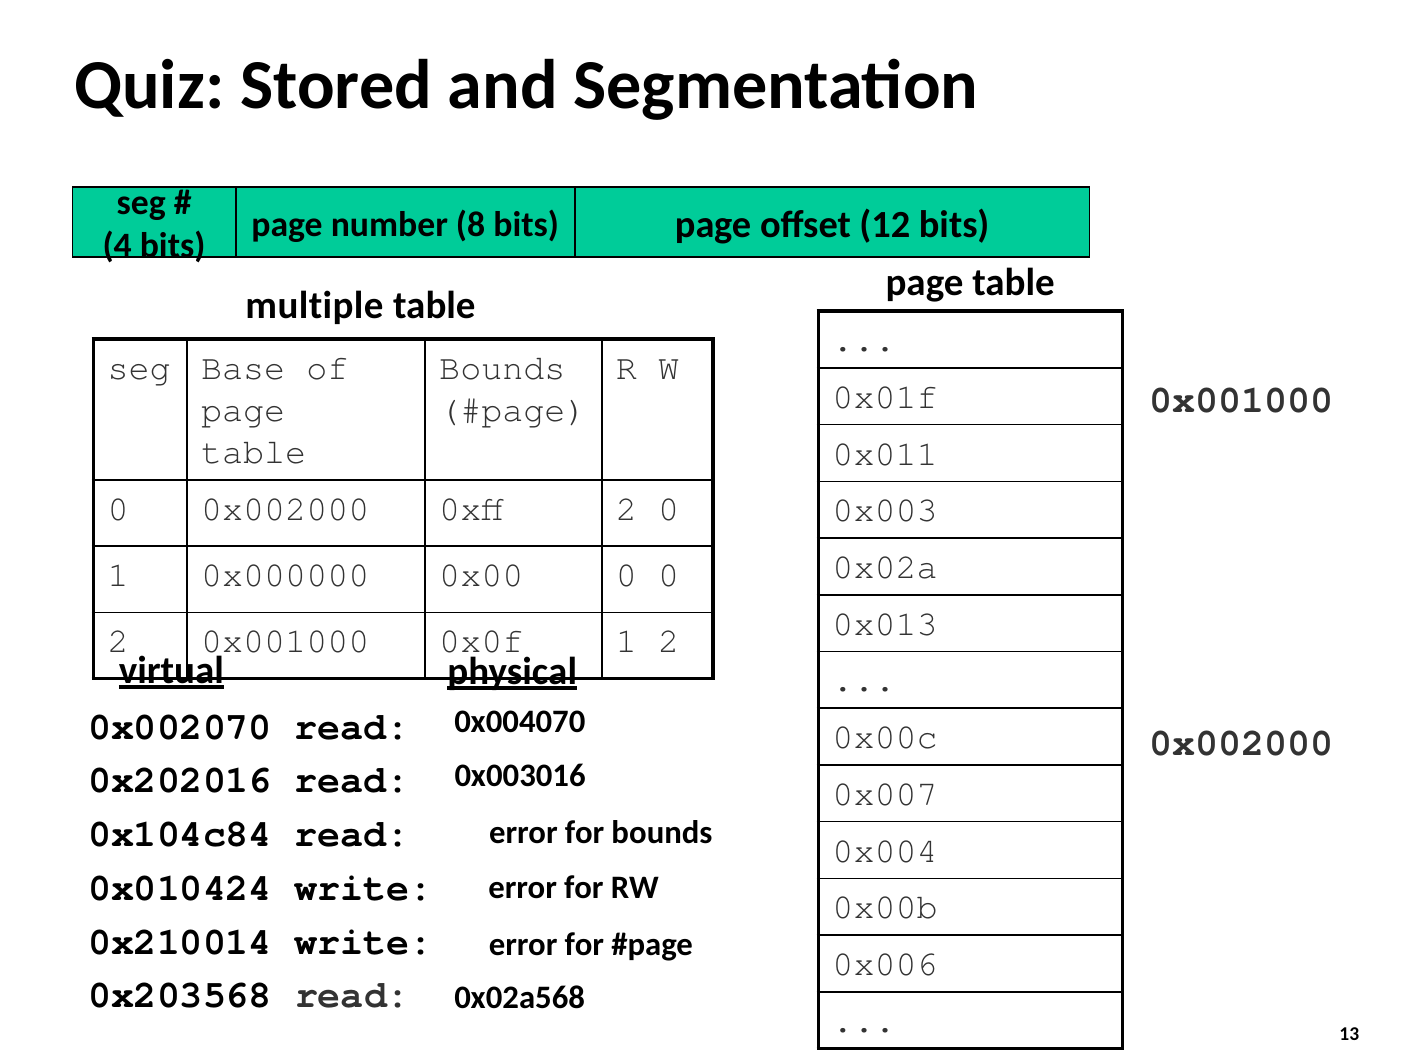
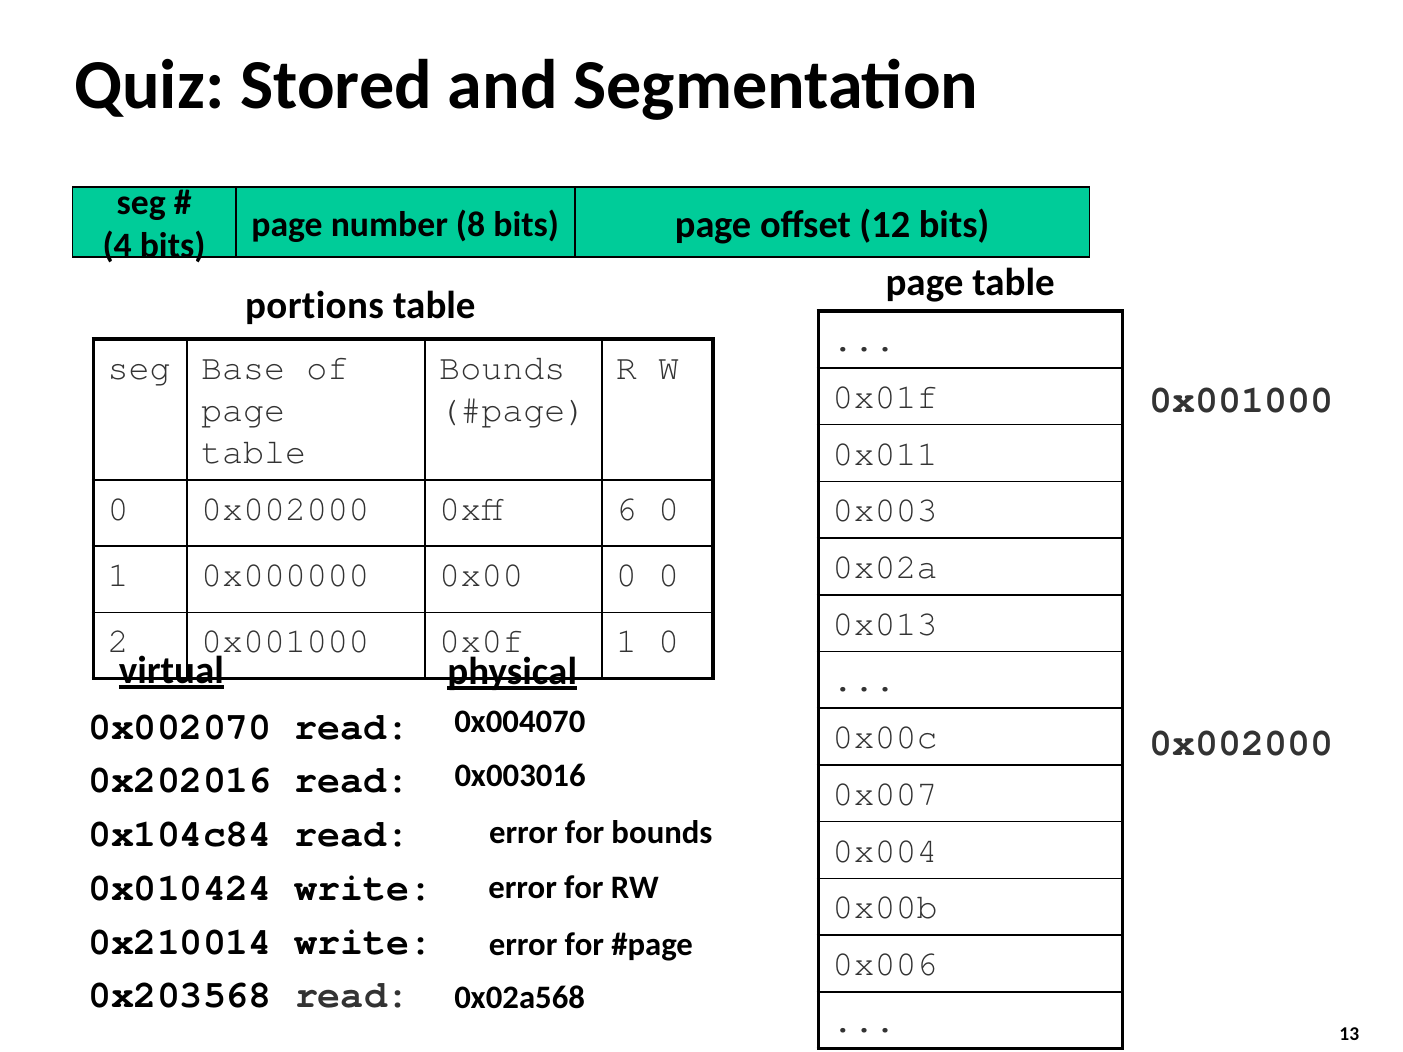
multiple: multiple -> portions (315, 306)
0xff 2: 2 -> 6 (627, 509)
1 2: 2 -> 0 (669, 641)
